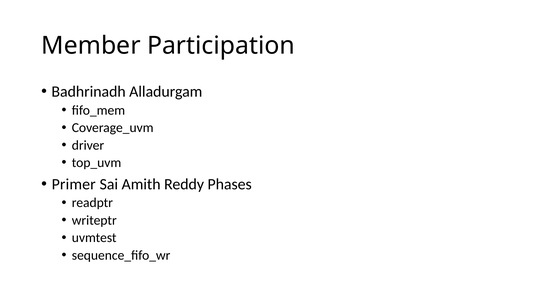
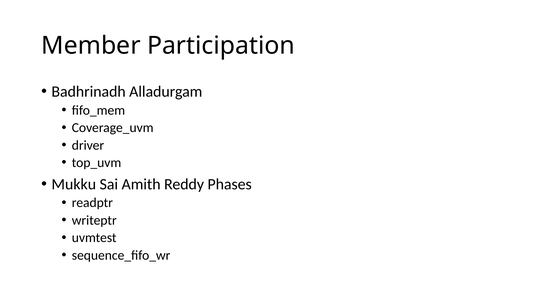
Primer: Primer -> Mukku (74, 184)
